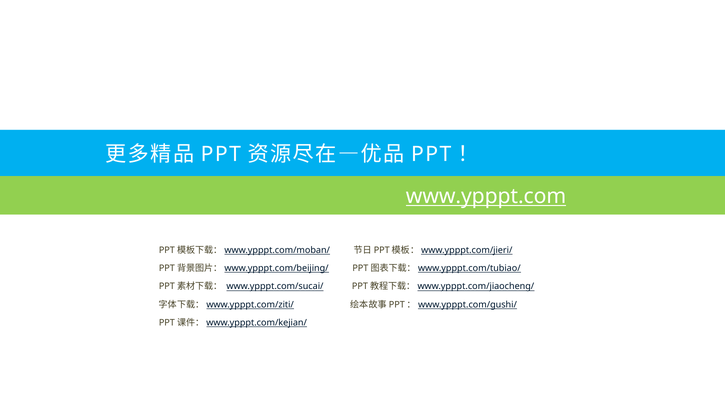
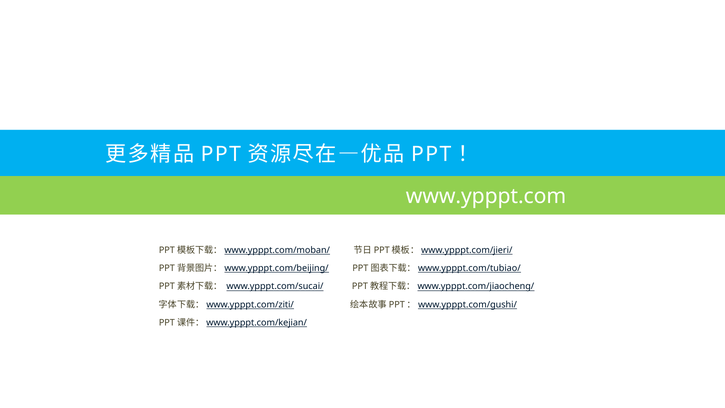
www.ypppt.com underline: present -> none (486, 196)
